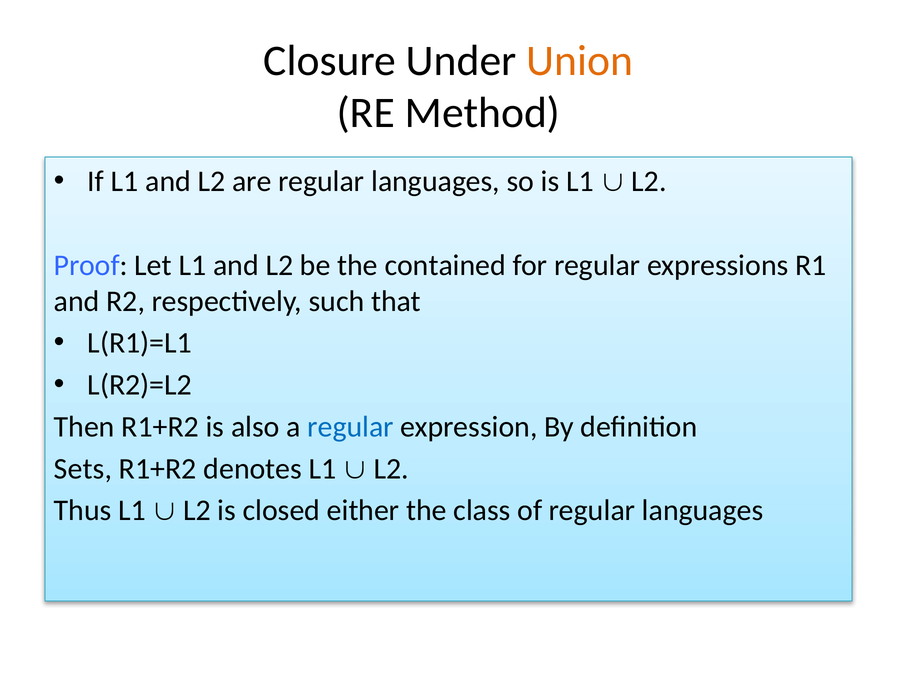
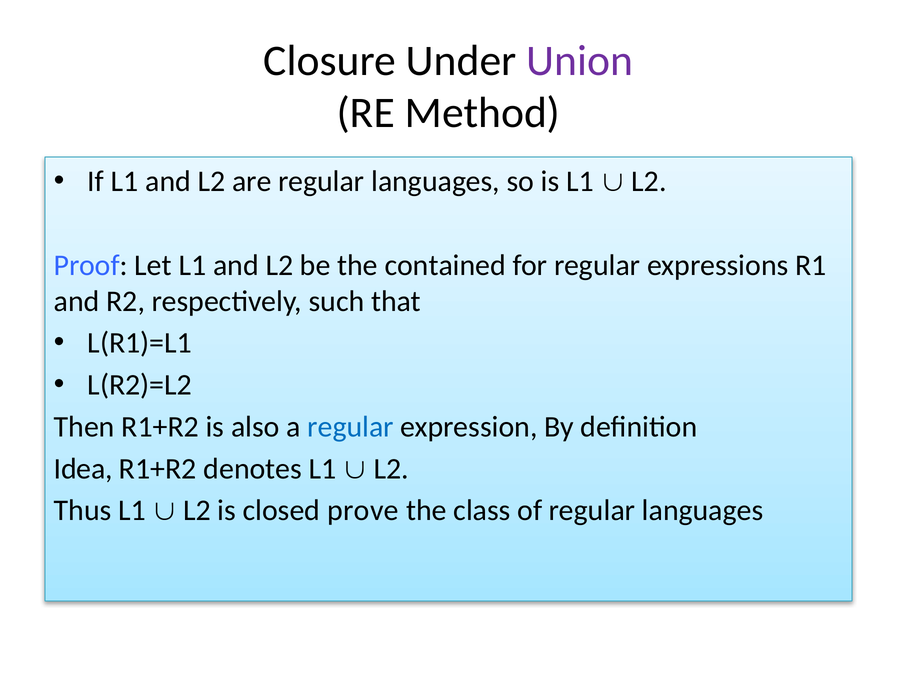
Union colour: orange -> purple (580, 61)
Sets: Sets -> Idea (83, 468)
either: either -> prove (363, 510)
